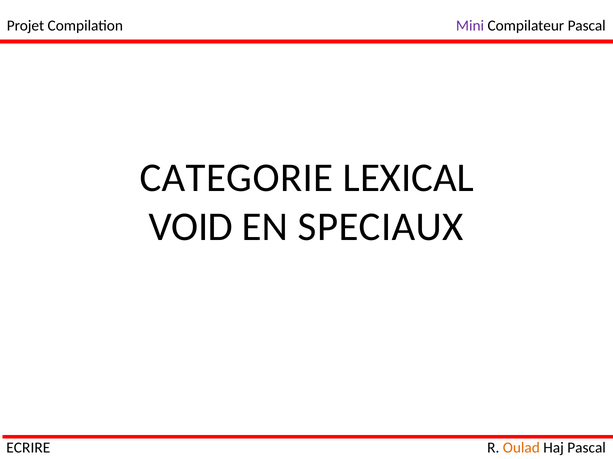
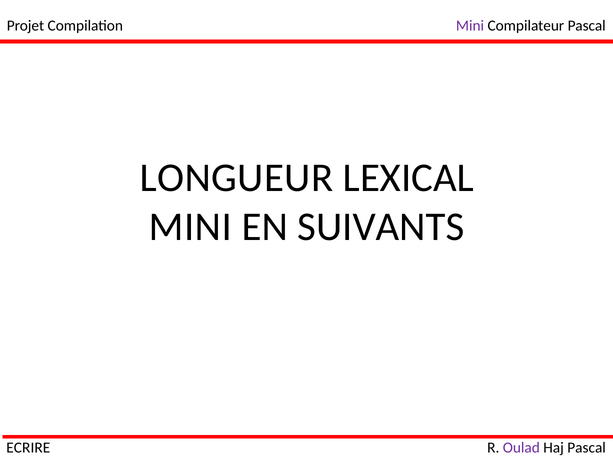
CATEGORIE: CATEGORIE -> LONGUEUR (236, 178)
VOID: VOID -> MINI (190, 227)
SPECIAUX: SPECIAUX -> SUIVANTS (381, 227)
Oulad colour: orange -> purple (521, 448)
